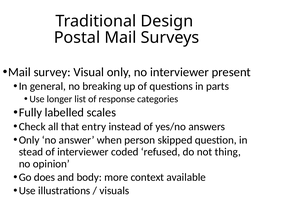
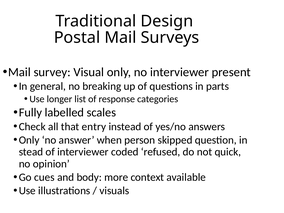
thing: thing -> quick (228, 152)
does: does -> cues (44, 177)
